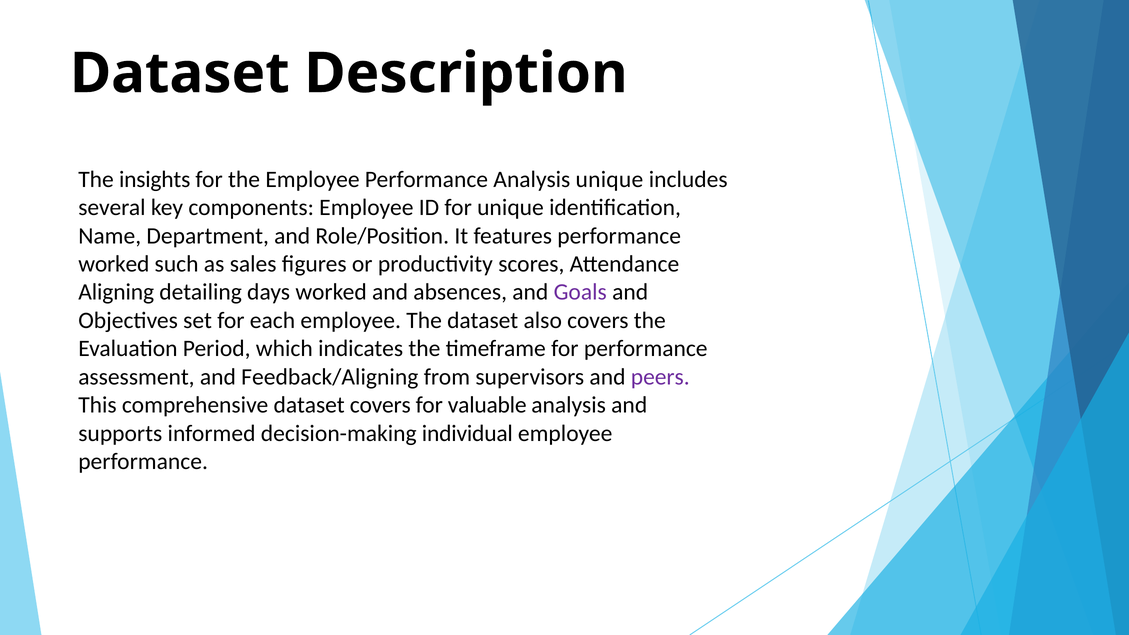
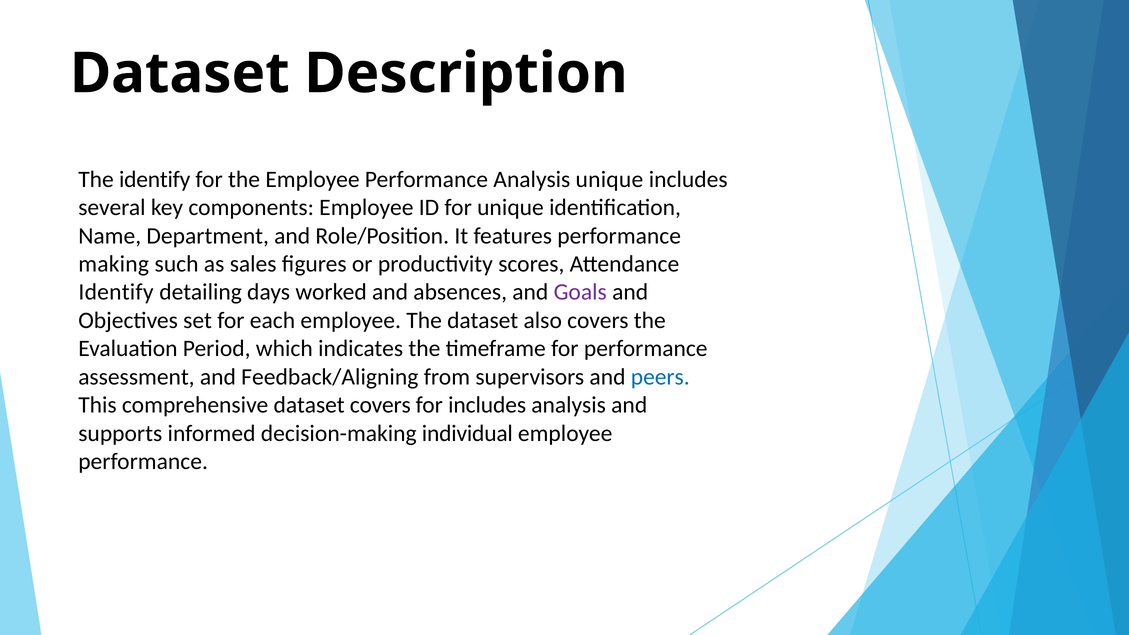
The insights: insights -> identify (155, 179)
worked: worked -> making (114, 264)
Aligning: Aligning -> Identify (116, 292)
peers colour: purple -> blue (660, 377)
for valuable: valuable -> includes (487, 405)
